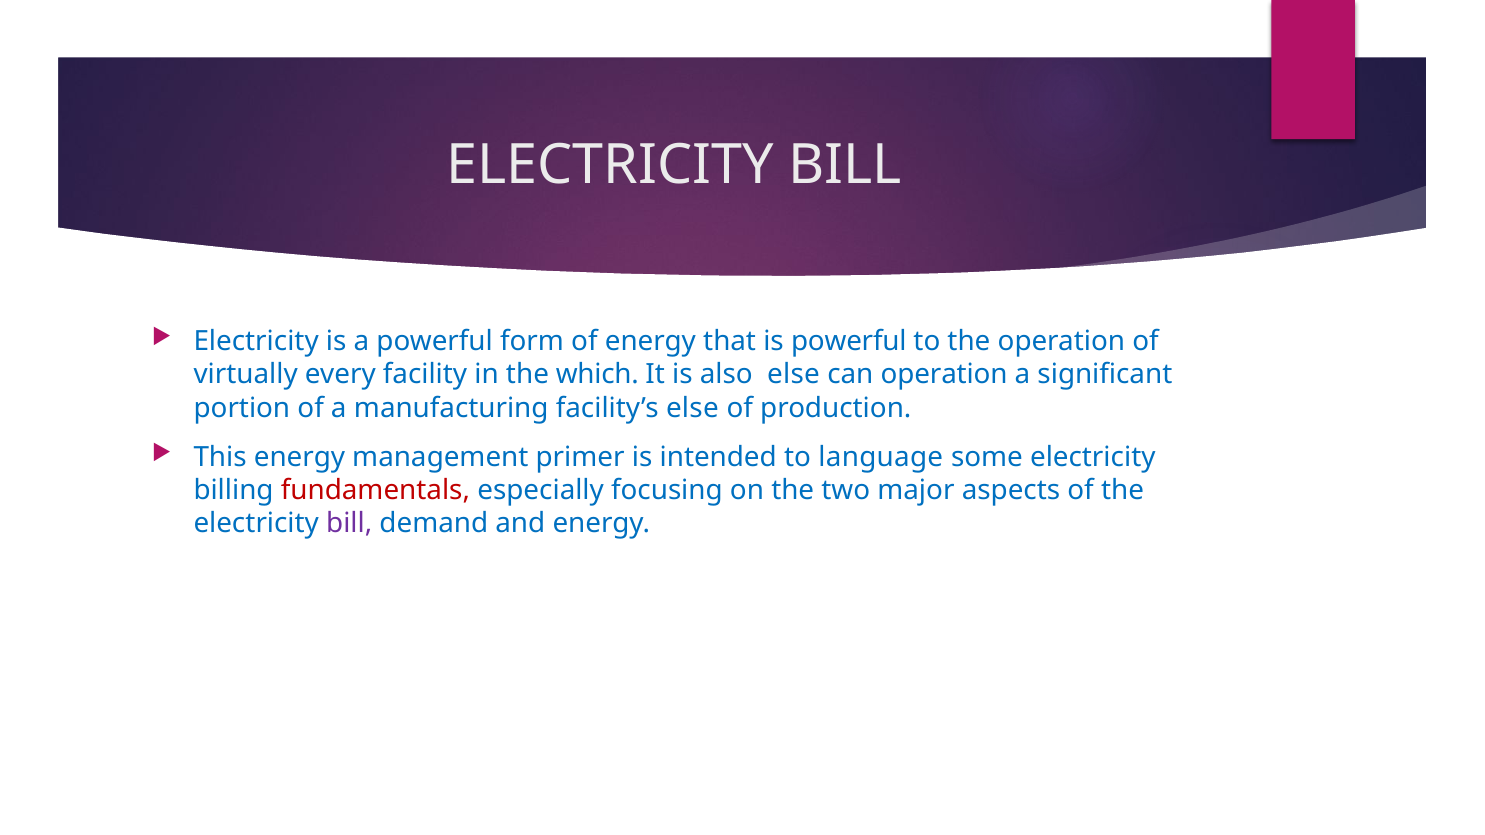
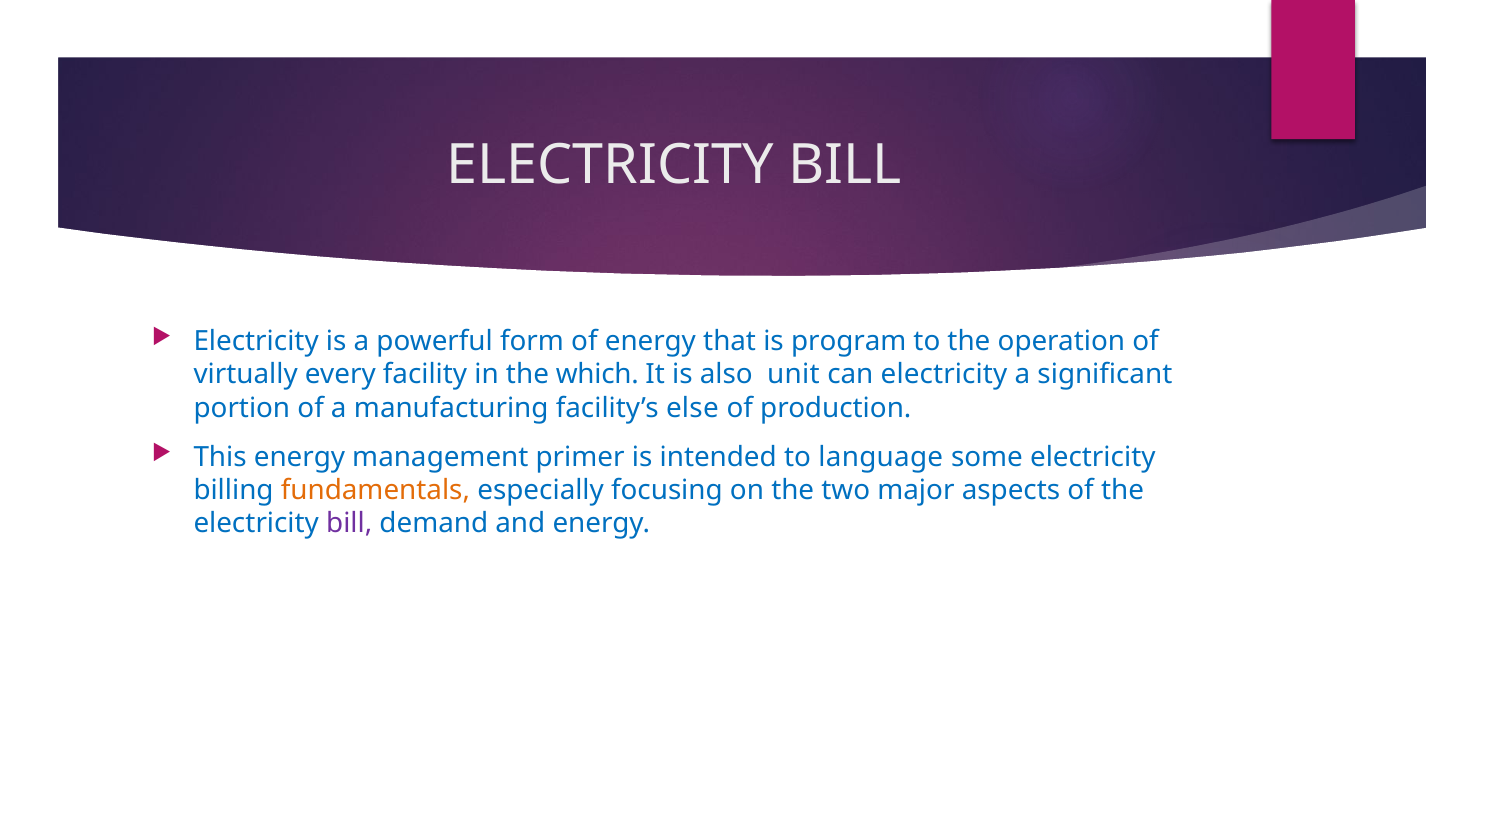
is powerful: powerful -> program (849, 341)
also else: else -> unit (793, 375)
can operation: operation -> electricity (944, 375)
fundamentals colour: red -> orange (375, 490)
